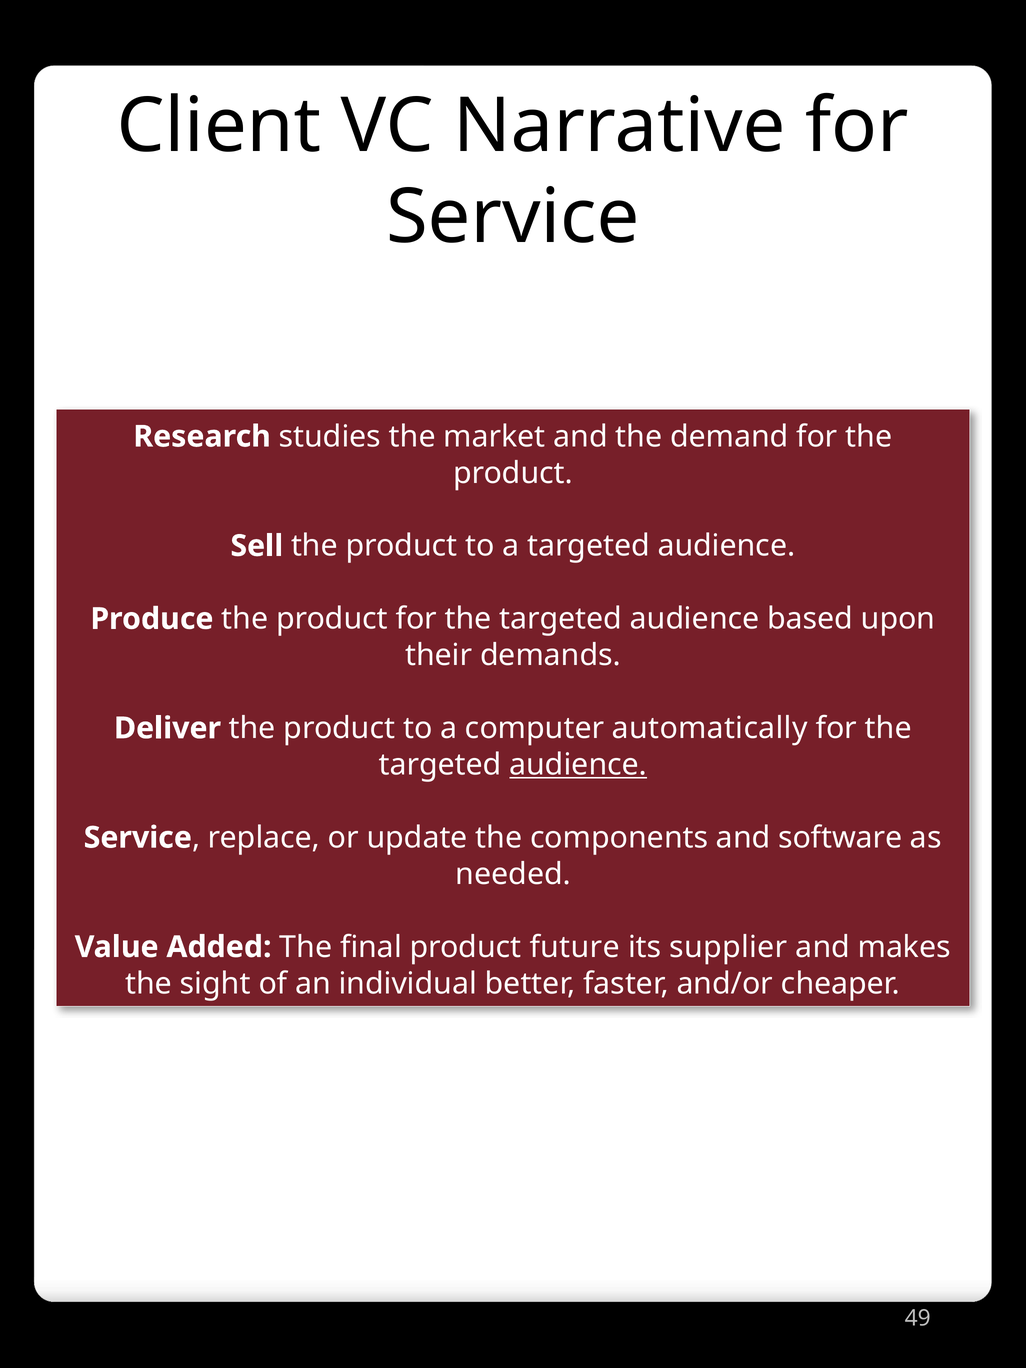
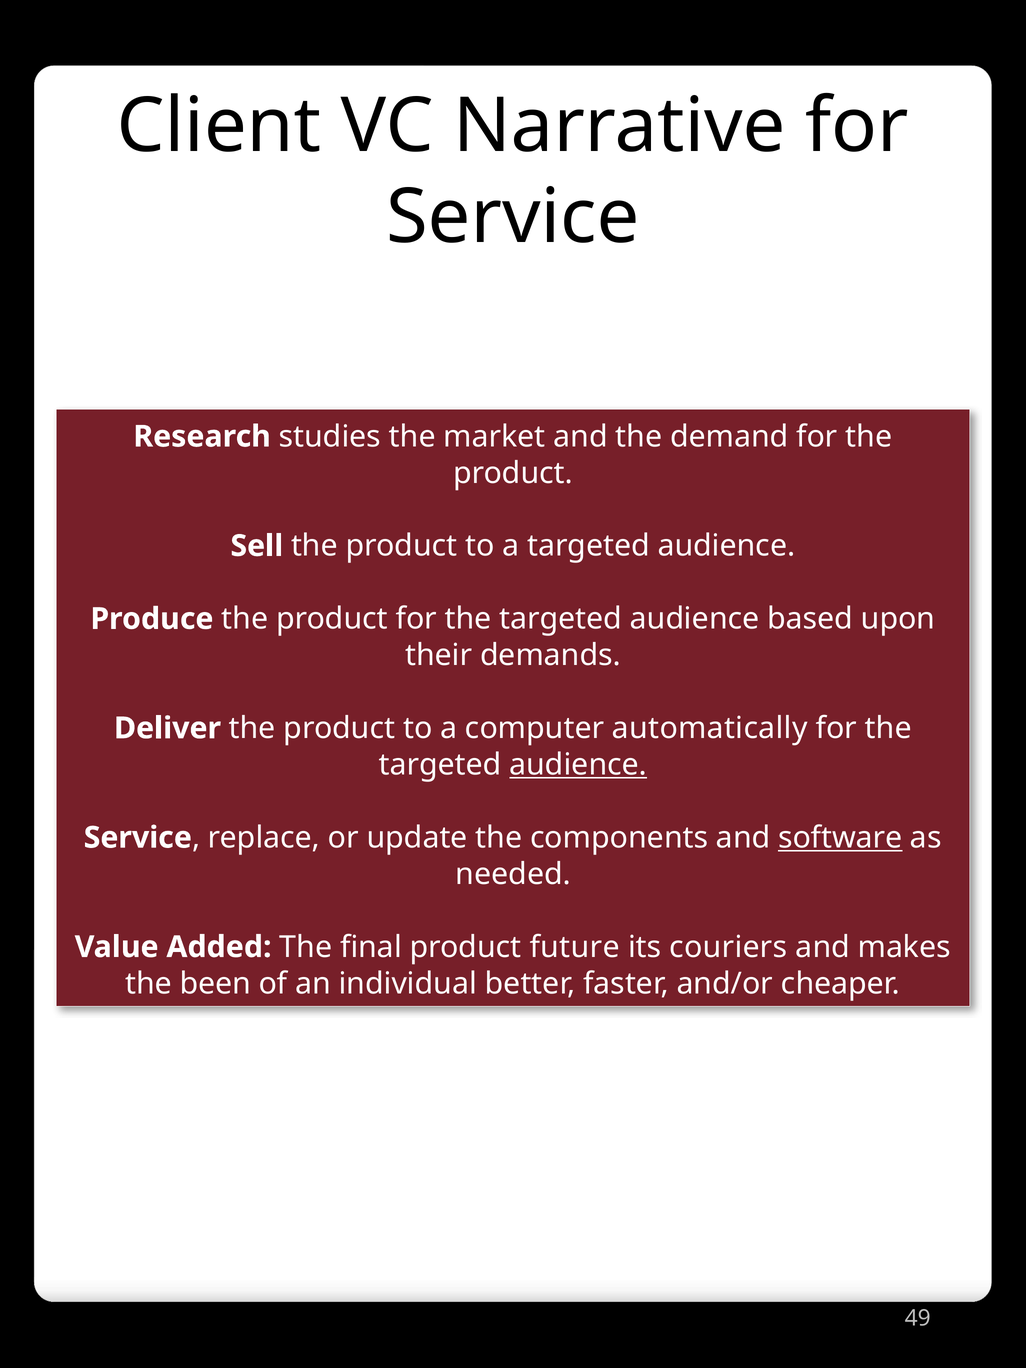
software underline: none -> present (840, 838)
supplier: supplier -> couriers (728, 947)
sight: sight -> been (215, 983)
